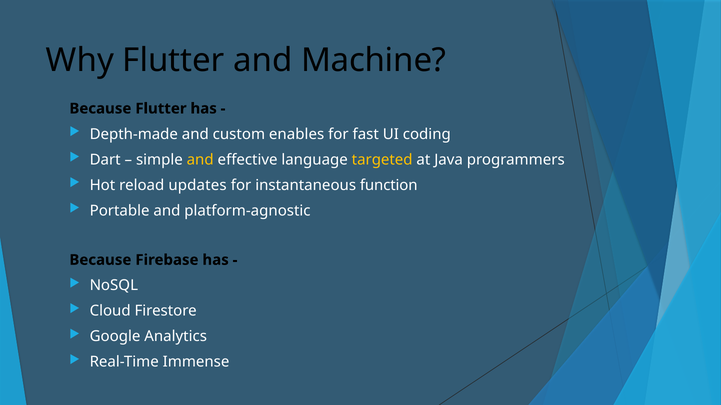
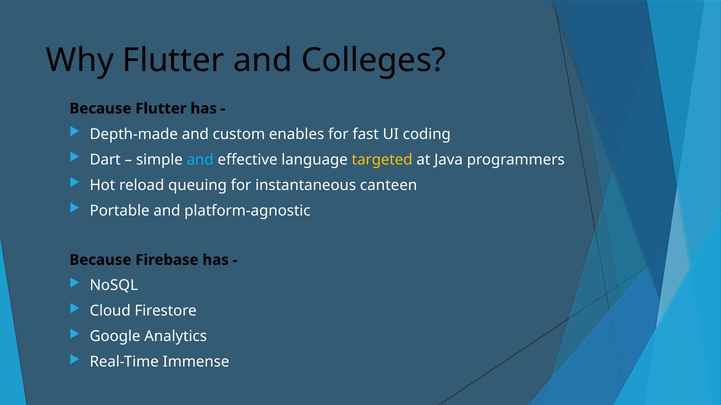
Machine: Machine -> Colleges (374, 60)
and colour: yellow -> light blue (200, 160)
updates: updates -> queuing (198, 185)
function: function -> canteen (389, 185)
